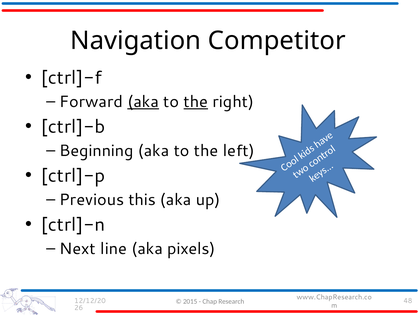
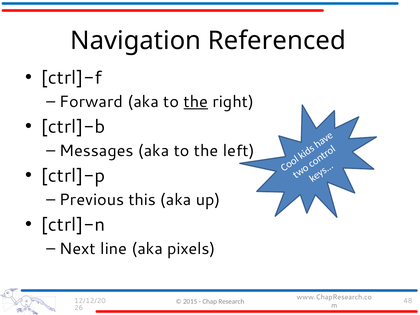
Competitor: Competitor -> Referenced (277, 41)
aka underline: present -> none (143, 102)
Beginning: Beginning -> Messages (96, 151)
